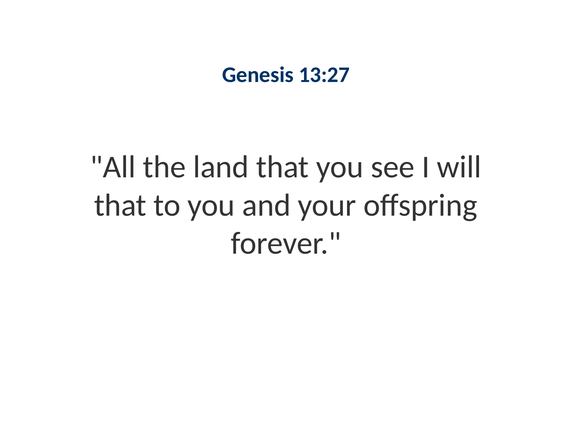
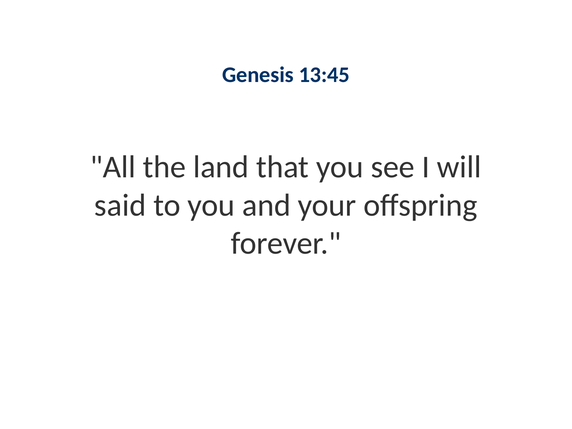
13:27: 13:27 -> 13:45 (324, 75)
that: that -> said (120, 205)
